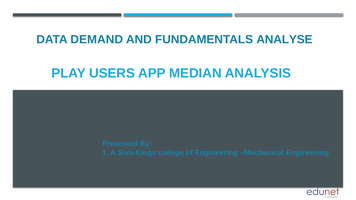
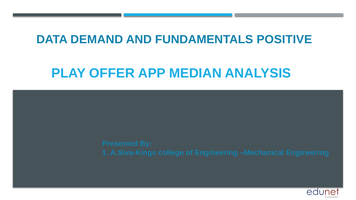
ANALYSE: ANALYSE -> POSITIVE (284, 39)
USERS: USERS -> OFFER (112, 73)
